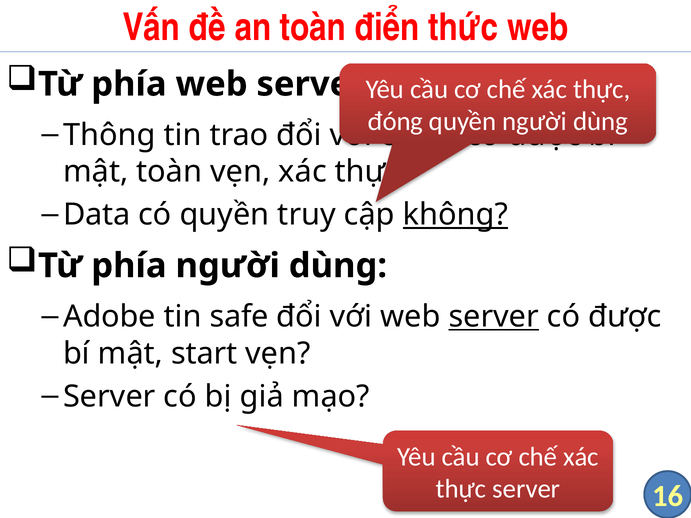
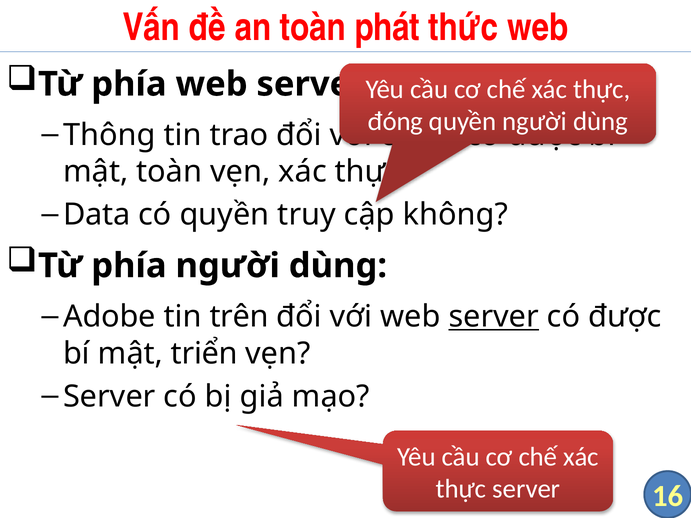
điển: điển -> phát (387, 28)
không underline: present -> none (455, 215)
safe: safe -> trên (239, 317)
start: start -> triển (204, 354)
